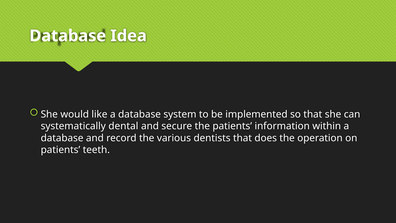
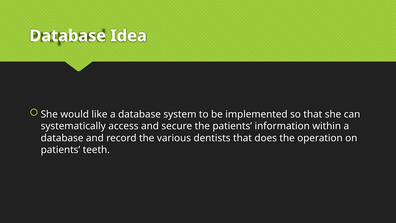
dental: dental -> access (123, 126)
